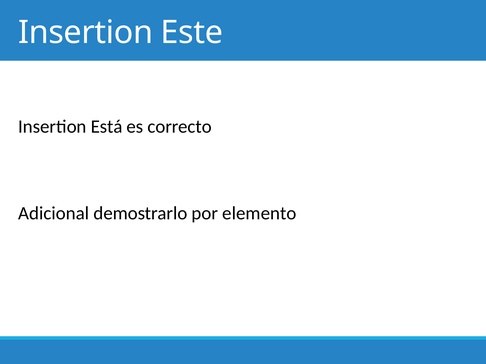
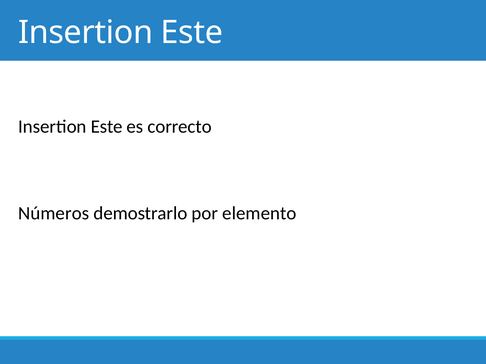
Está: Está -> Este (107, 127)
Adicional: Adicional -> Números (54, 214)
